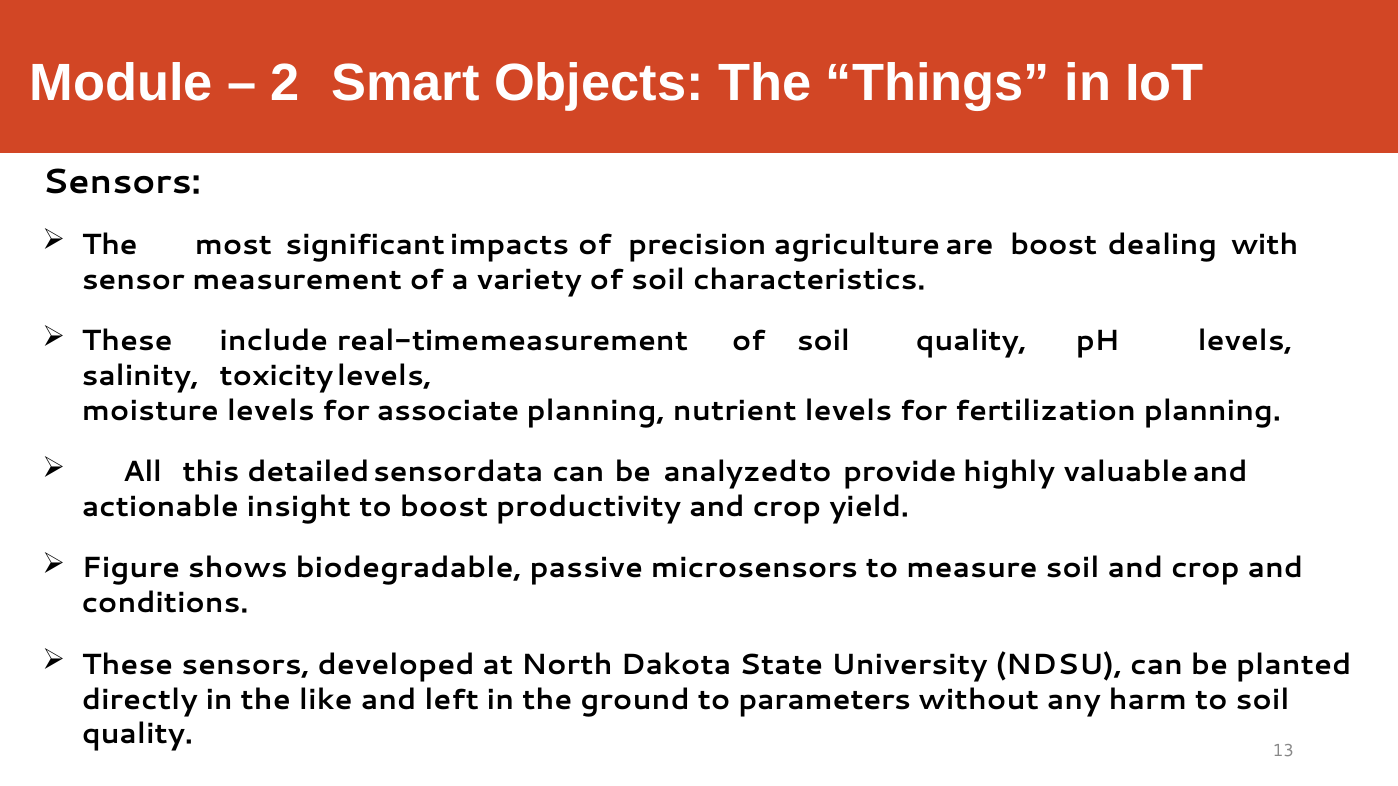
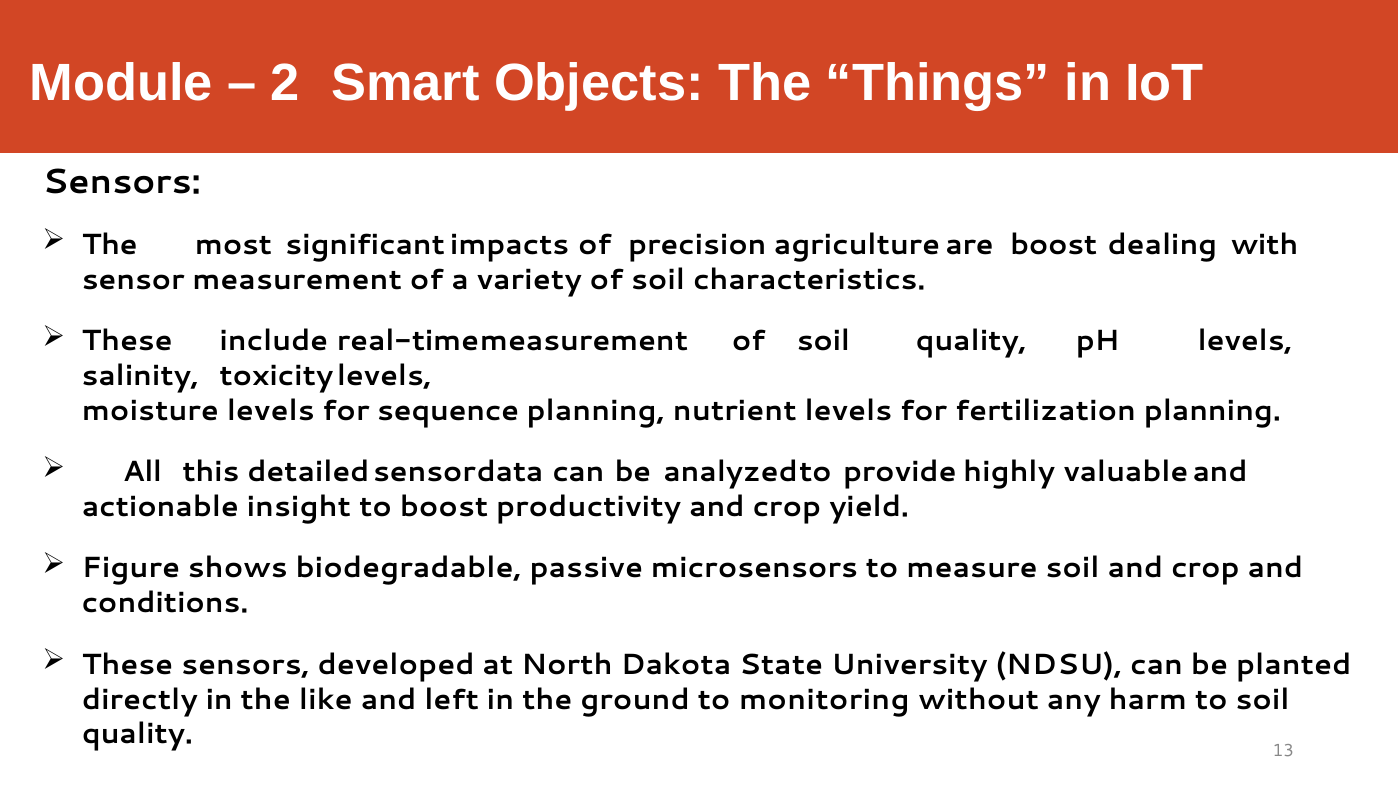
associate: associate -> sequence (448, 411)
parameters: parameters -> monitoring (824, 700)
